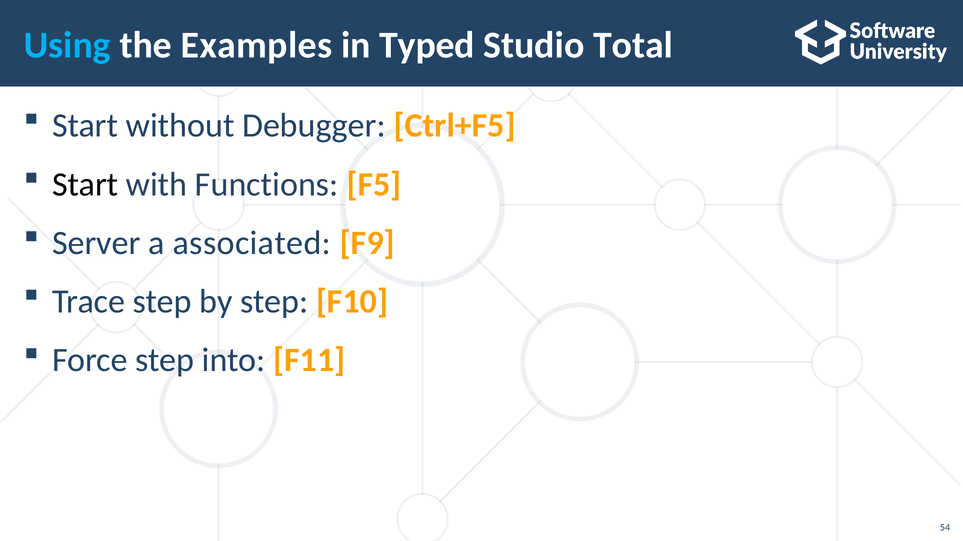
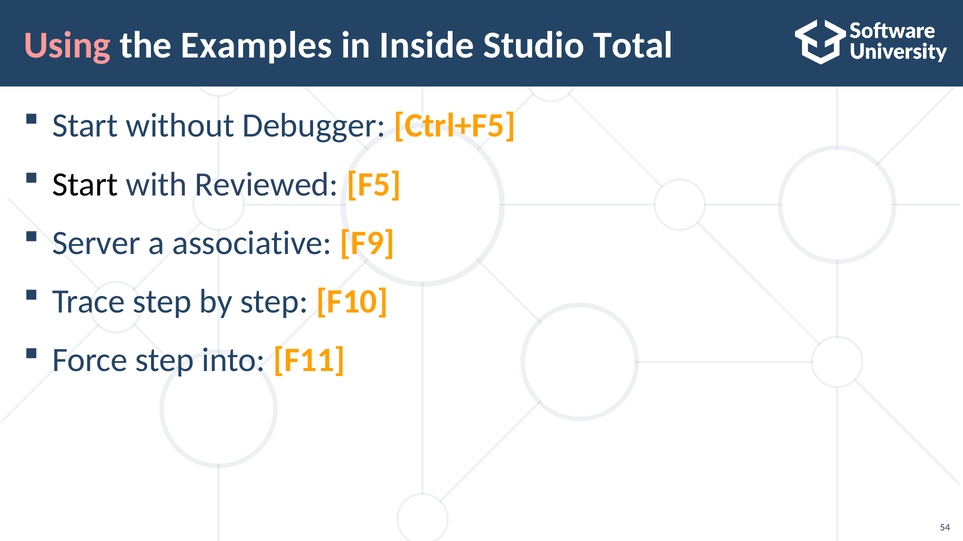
Using colour: light blue -> pink (67, 45)
Typed: Typed -> Inside (427, 45)
Functions: Functions -> Reviewed (267, 185)
associated: associated -> associative (252, 243)
